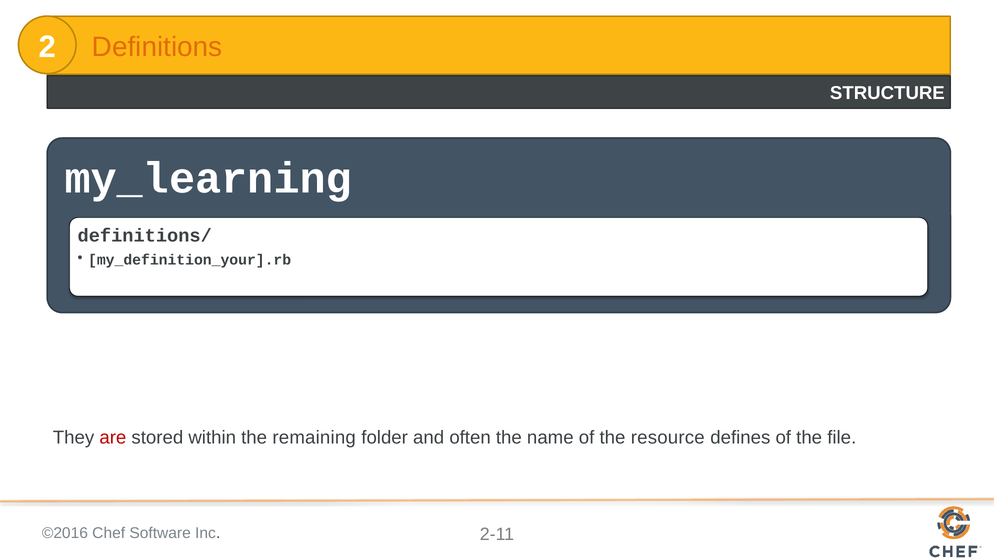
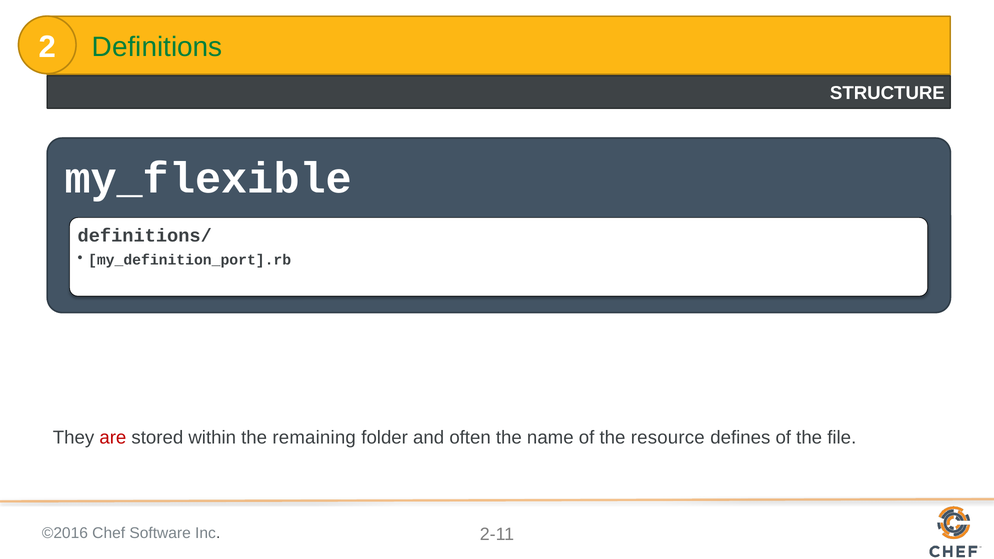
Definitions colour: orange -> green (157, 47)
my_learning: my_learning -> my_flexible (208, 179)
my_definition_your].rb: my_definition_your].rb -> my_definition_port].rb (190, 260)
